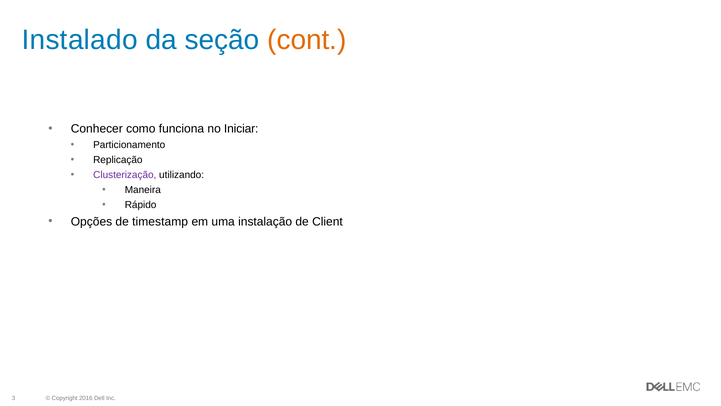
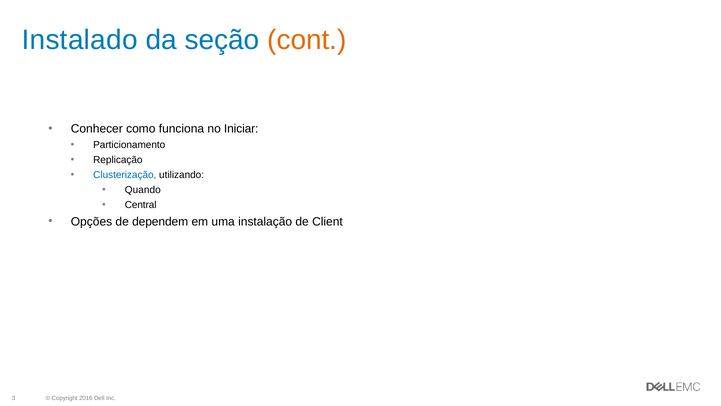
Clusterização colour: purple -> blue (125, 175)
Maneira: Maneira -> Quando (143, 190)
Rápido: Rápido -> Central (141, 205)
timestamp: timestamp -> dependem (160, 221)
